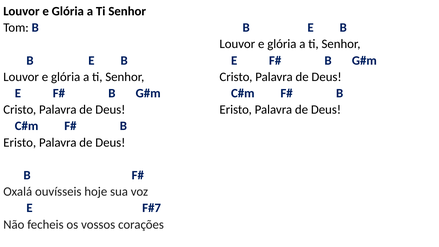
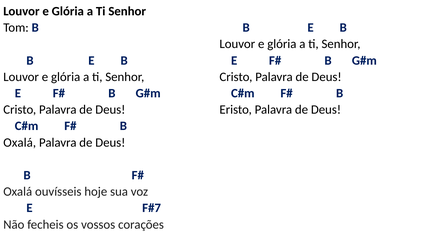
Eristo: Eristo -> Oxalá (20, 142)
